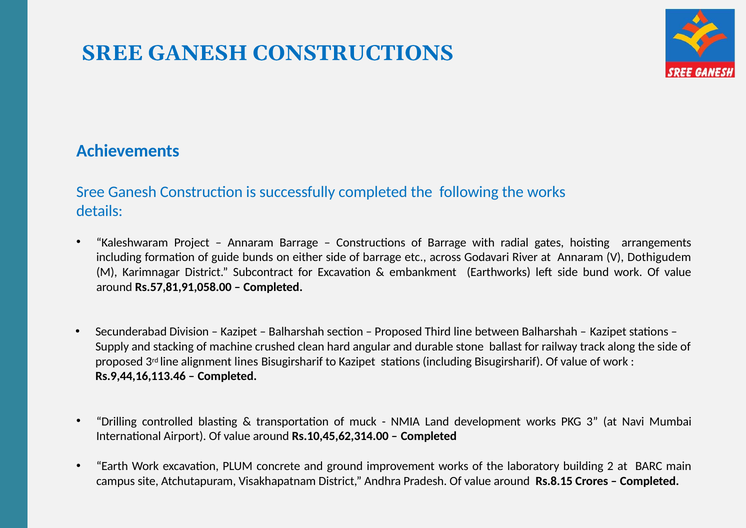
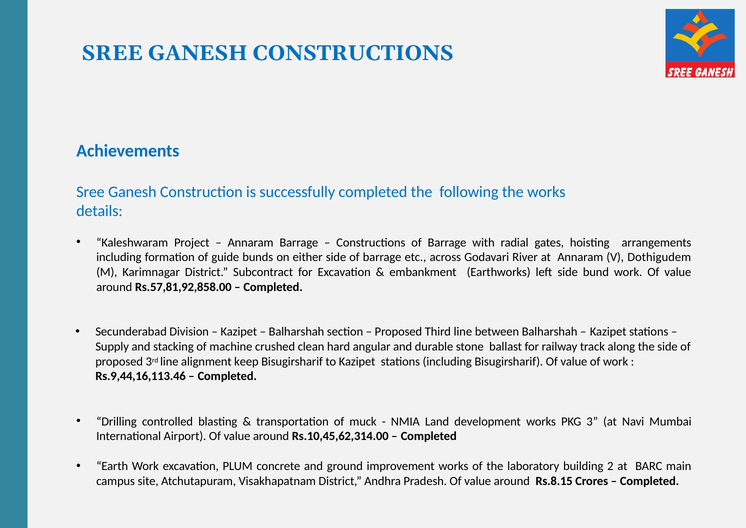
Rs.57,81,91,058.00: Rs.57,81,91,058.00 -> Rs.57,81,92,858.00 (183, 287)
lines: lines -> keep (246, 361)
